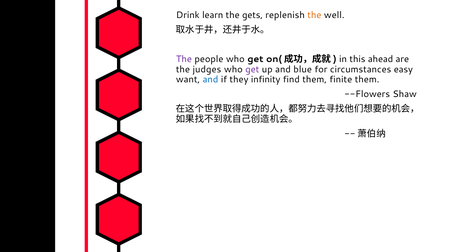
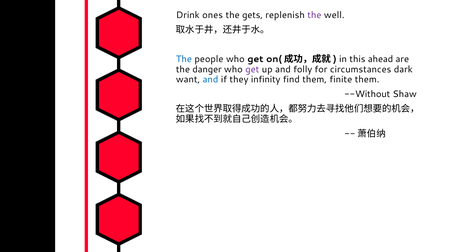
learn: learn -> ones (213, 15)
the colour: orange -> purple (314, 15)
The colour: purple -> blue (184, 59)
judges: judges -> danger (207, 69)
blue: blue -> folly (303, 69)
easy: easy -> dark (403, 69)
--Flowers: --Flowers -> --Without (367, 94)
